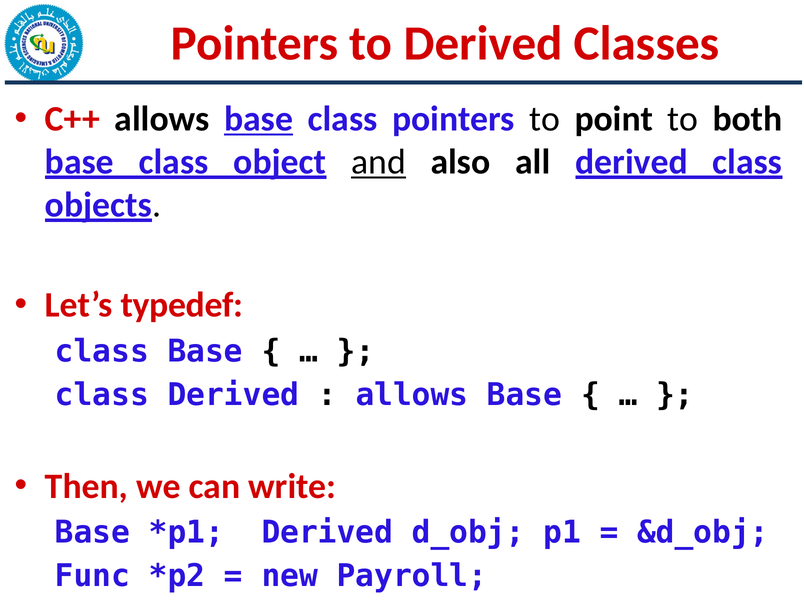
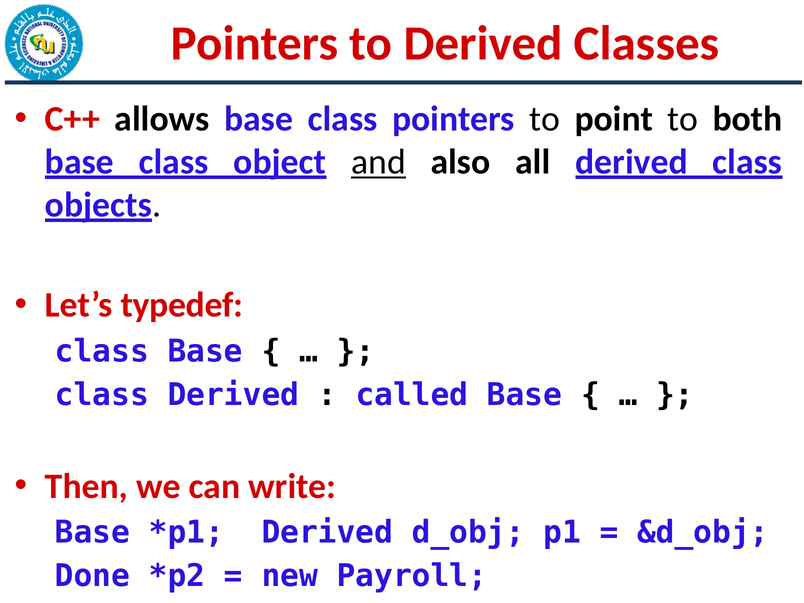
base underline: present -> none (259, 119)
allows: allows -> called (412, 395)
Func: Func -> Done (93, 576)
